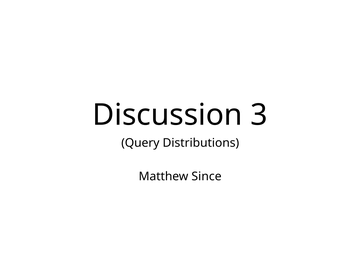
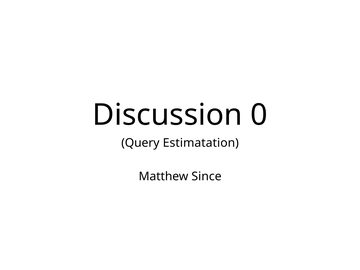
3: 3 -> 0 (259, 115)
Distributions: Distributions -> Estimatation (201, 143)
